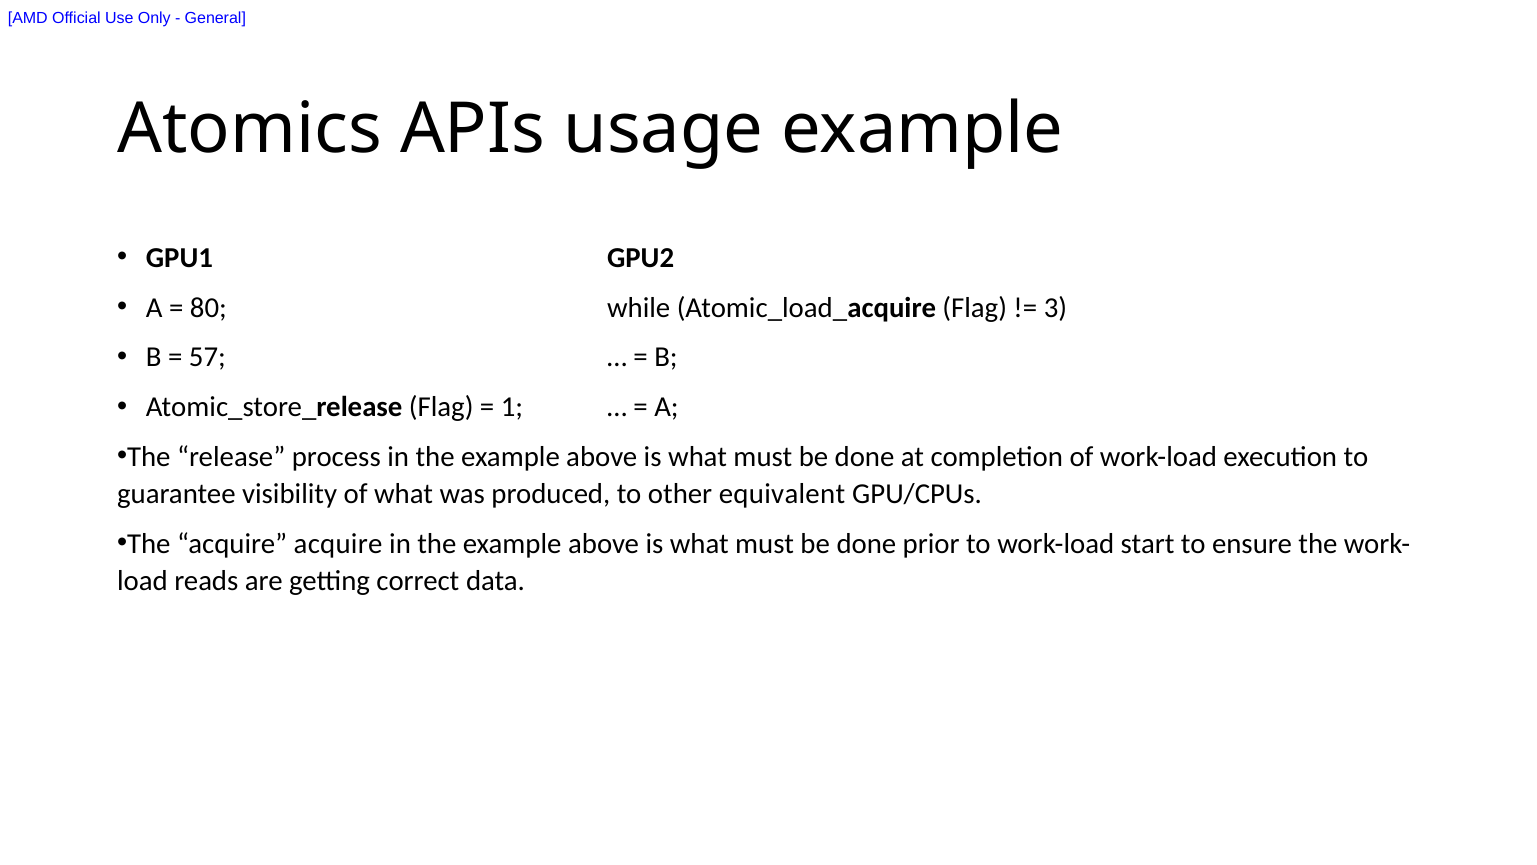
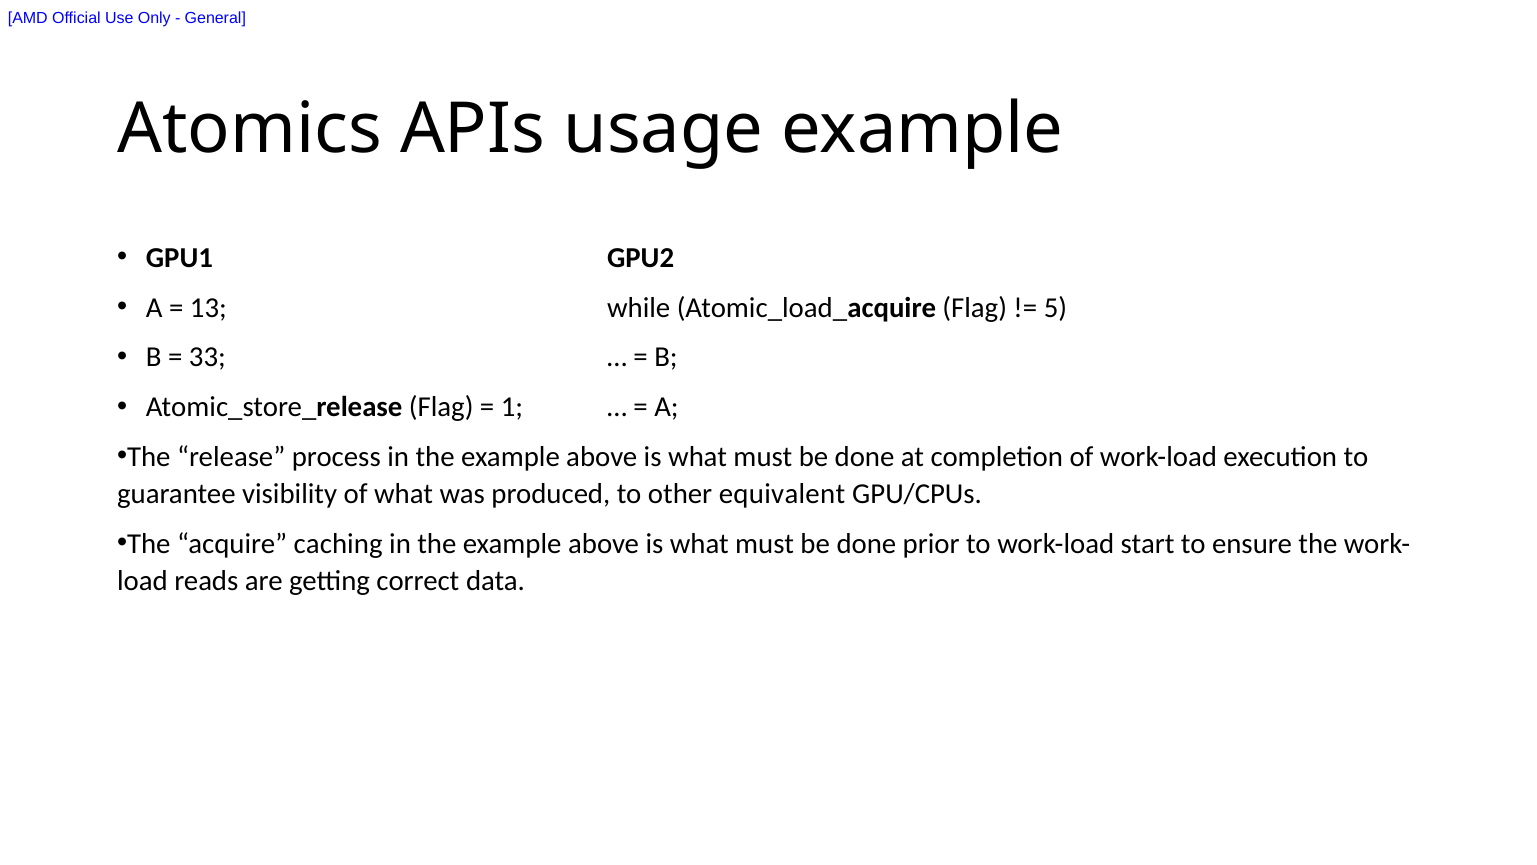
80: 80 -> 13 (208, 307)
3: 3 -> 5 (1055, 307)
57: 57 -> 33 (207, 357)
acquire acquire: acquire -> caching (338, 544)
